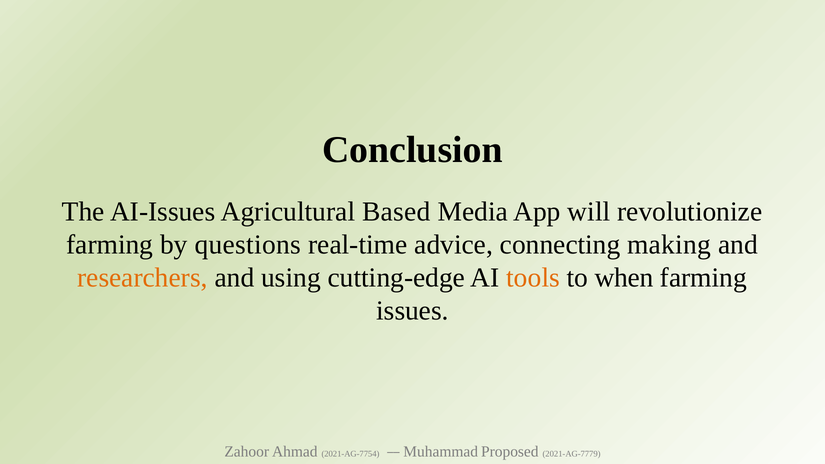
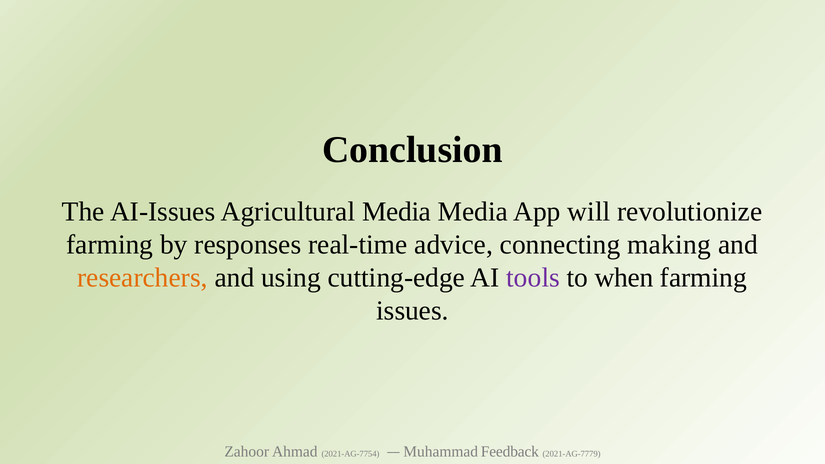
Agricultural Based: Based -> Media (397, 212)
questions: questions -> responses (248, 245)
tools colour: orange -> purple (533, 278)
Proposed: Proposed -> Feedback (510, 451)
